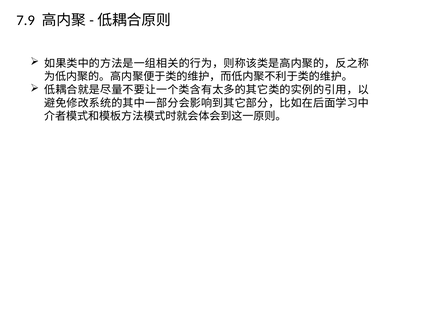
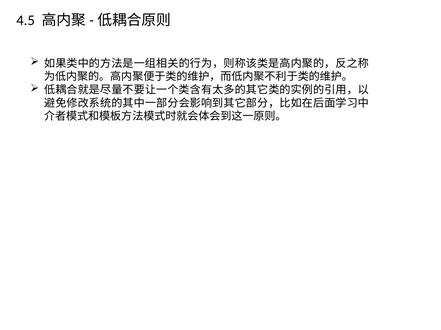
7.9: 7.9 -> 4.5 (26, 20)
